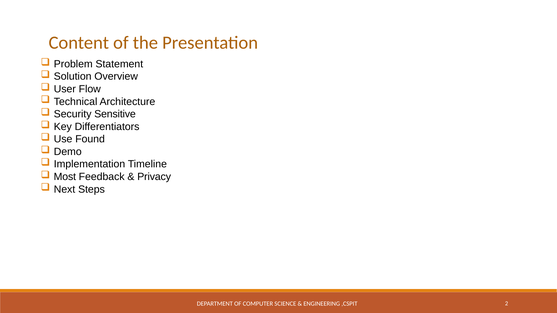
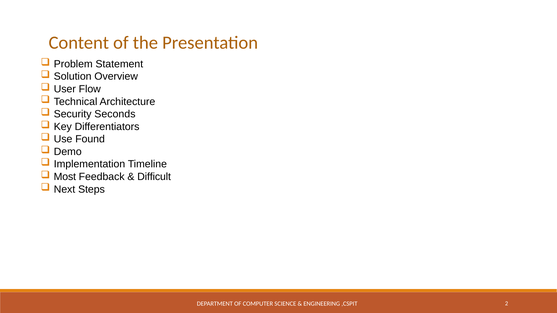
Sensitive: Sensitive -> Seconds (115, 114)
Privacy: Privacy -> Difficult (154, 177)
